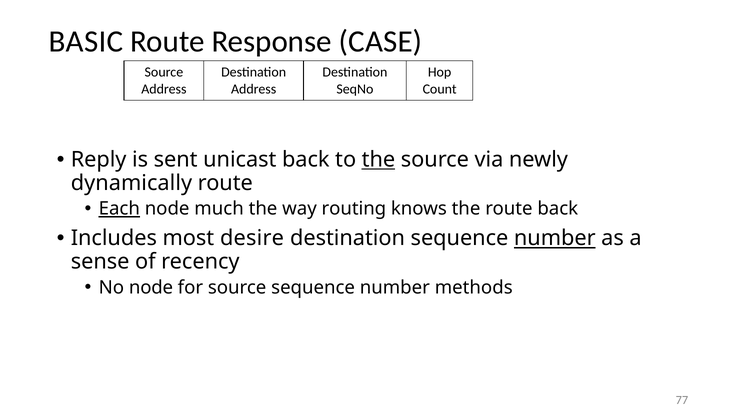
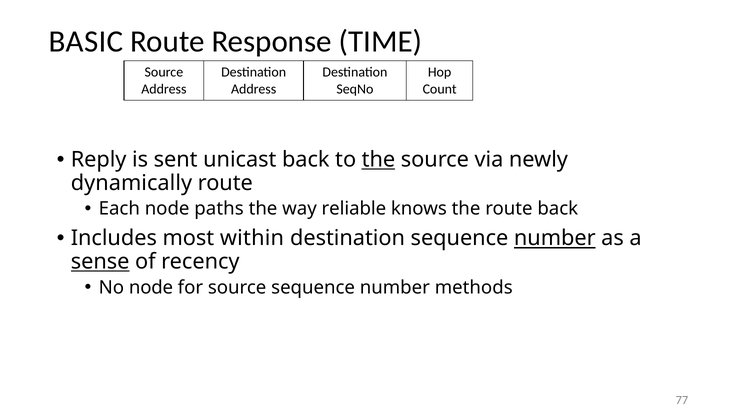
CASE: CASE -> TIME (381, 41)
Each underline: present -> none (119, 209)
much: much -> paths (219, 209)
routing: routing -> reliable (354, 209)
desire: desire -> within (252, 238)
sense underline: none -> present (100, 262)
